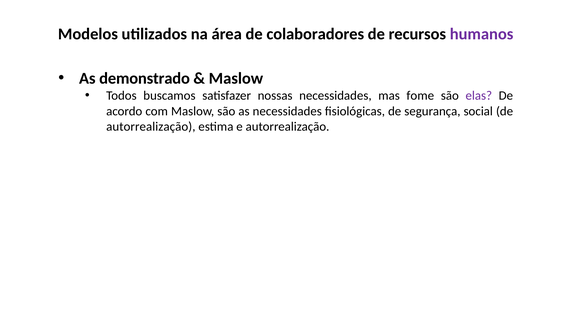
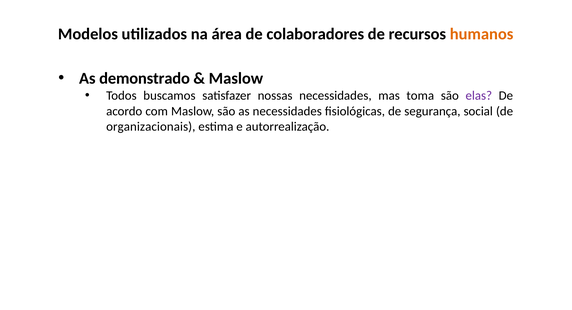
humanos colour: purple -> orange (482, 34)
fome: fome -> toma (420, 96)
autorrealização: autorrealização -> organizacionais (151, 127)
